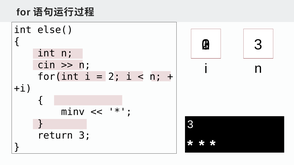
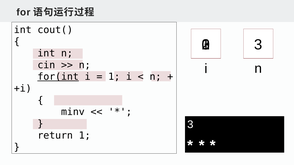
else(: else( -> cout( (55, 30)
for(int underline: none -> present (58, 77)
2: 2 -> 1 (114, 77)
return 3: 3 -> 1 (85, 136)
